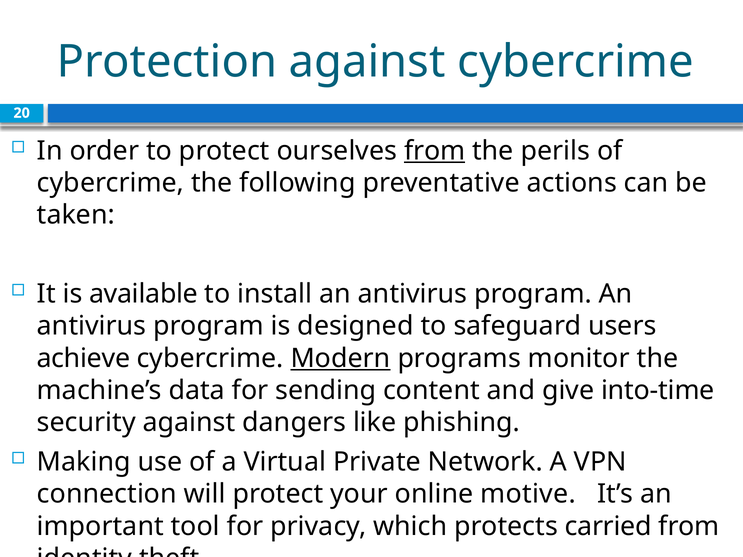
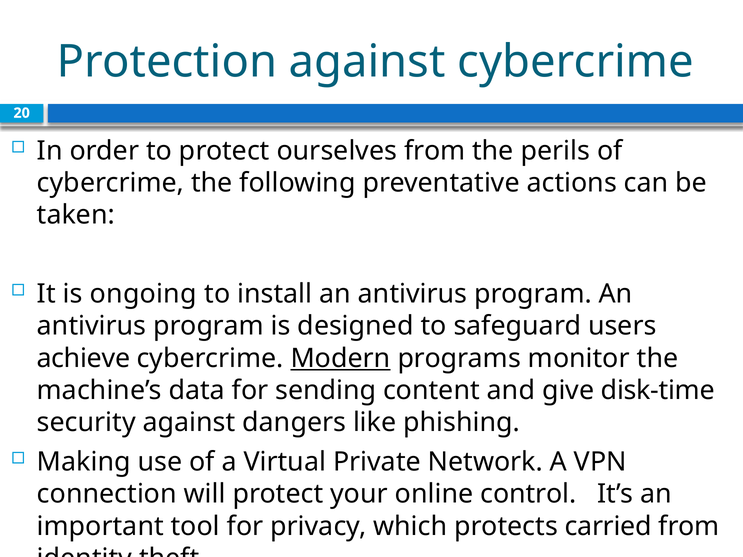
from underline: present -> none (435, 151)
available: available -> ongoing (143, 294)
into-time: into-time -> disk-time (658, 391)
motive: motive -> control (528, 494)
